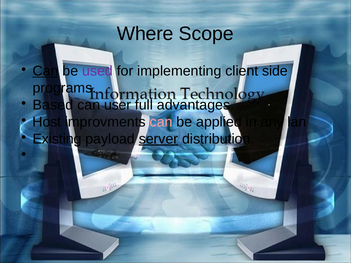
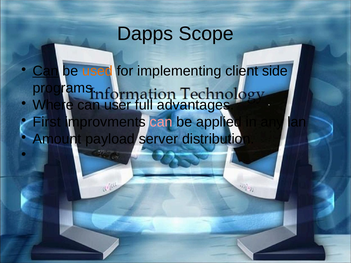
Where: Where -> Dapps (145, 34)
used colour: purple -> orange (97, 71)
Based: Based -> Where (53, 105)
Host: Host -> First (47, 122)
Existing: Existing -> Amount (57, 139)
server underline: present -> none (158, 139)
